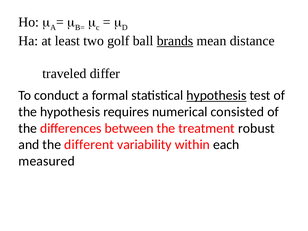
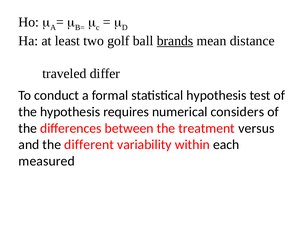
hypothesis underline: present -> none (216, 95)
consisted: consisted -> considers (237, 112)
robust: robust -> versus (256, 128)
